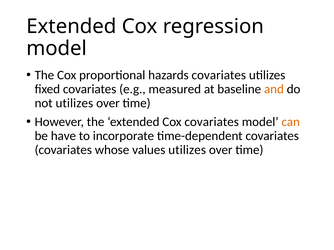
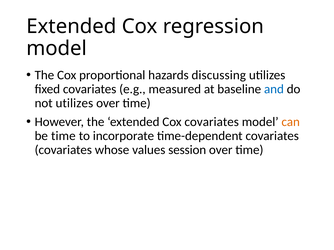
hazards covariates: covariates -> discussing (219, 75)
and colour: orange -> blue (274, 89)
be have: have -> time (63, 136)
values utilizes: utilizes -> session (187, 150)
